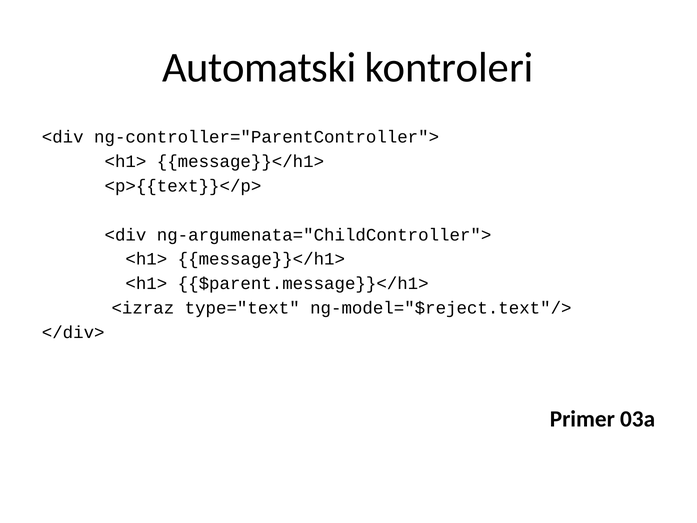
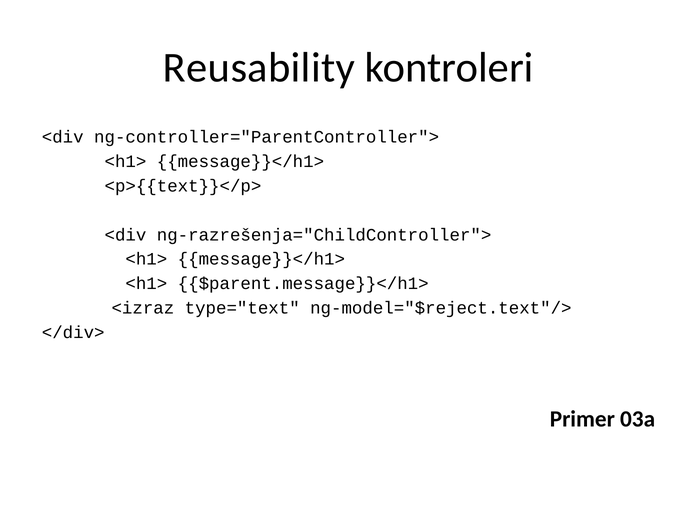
Automatski: Automatski -> Reusability (259, 67)
ng-argumenata="ChildController">: ng-argumenata="ChildController"> -> ng-razrešenja="ChildController"> (324, 235)
